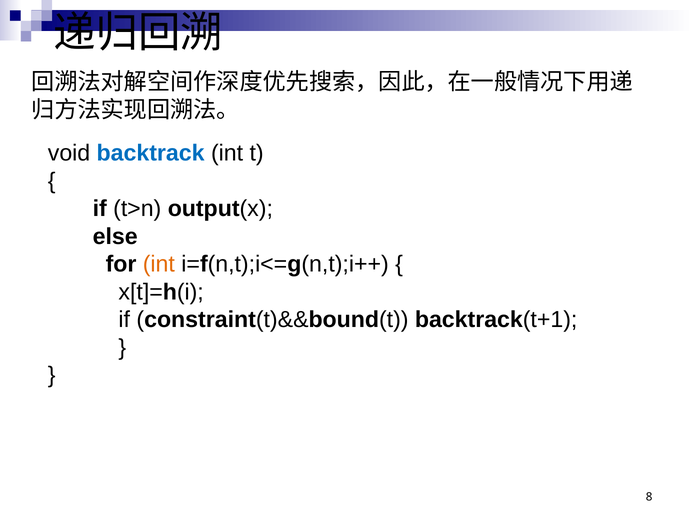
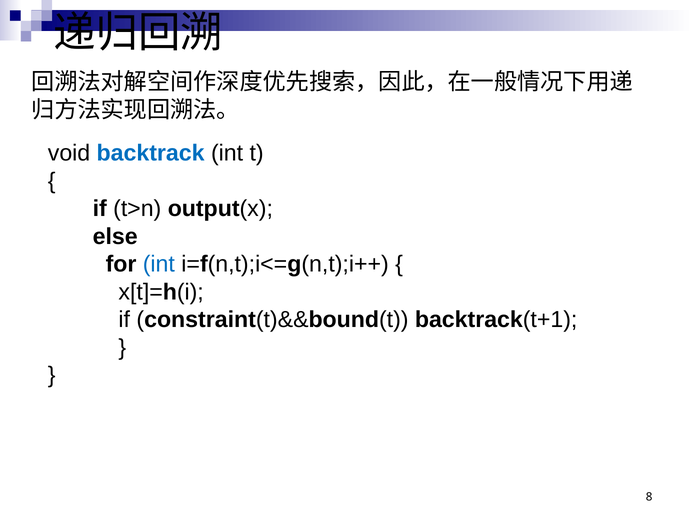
int colour: orange -> blue (159, 265)
